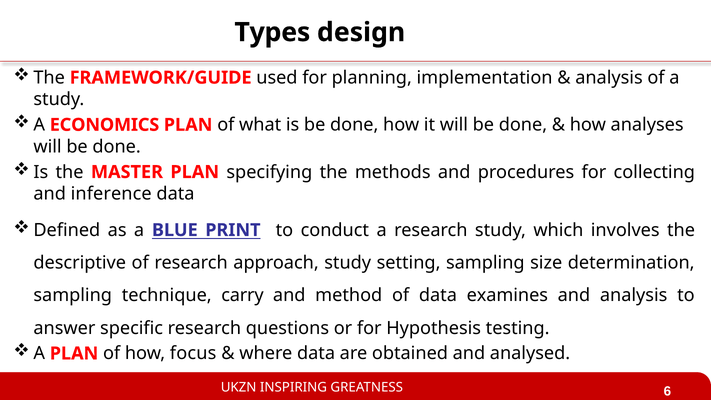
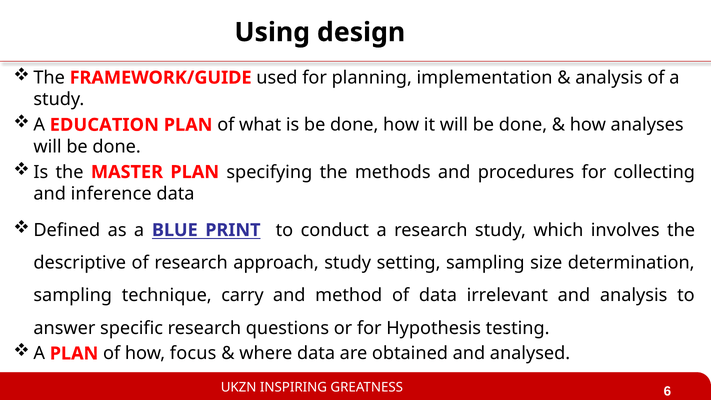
Types: Types -> Using (272, 32)
ECONOMICS: ECONOMICS -> EDUCATION (104, 125)
examines: examines -> irrelevant (507, 295)
